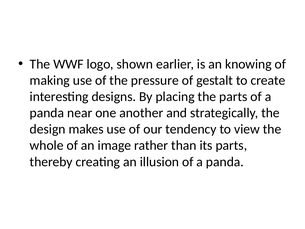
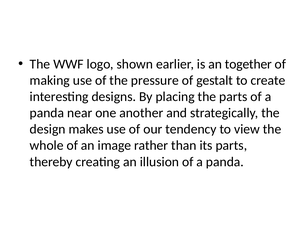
knowing: knowing -> together (248, 64)
